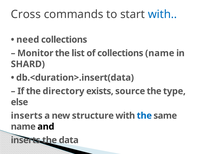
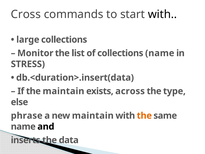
with colour: blue -> black (162, 14)
need: need -> large (28, 40)
SHARD: SHARD -> STRESS (28, 64)
the directory: directory -> maintain (63, 91)
source: source -> across (130, 91)
inserts: inserts -> phrase (27, 115)
new structure: structure -> maintain (93, 115)
the colour: blue -> orange (144, 115)
